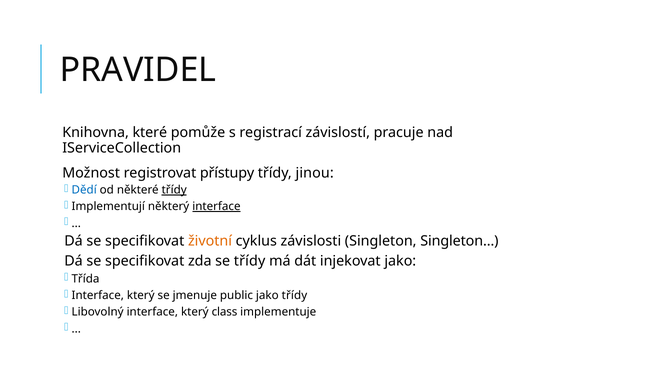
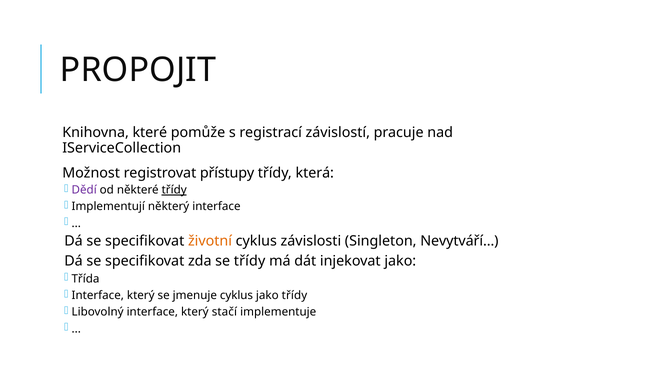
PRAVIDEL: PRAVIDEL -> PROPOJIT (138, 70)
jinou: jinou -> která (315, 173)
Dědí colour: blue -> purple (84, 190)
interface underline: present -> none (216, 206)
Singleton Singleton: Singleton -> Nevytváří (459, 241)
jmenuje public: public -> cyklus (236, 295)
class: class -> stačí (224, 312)
